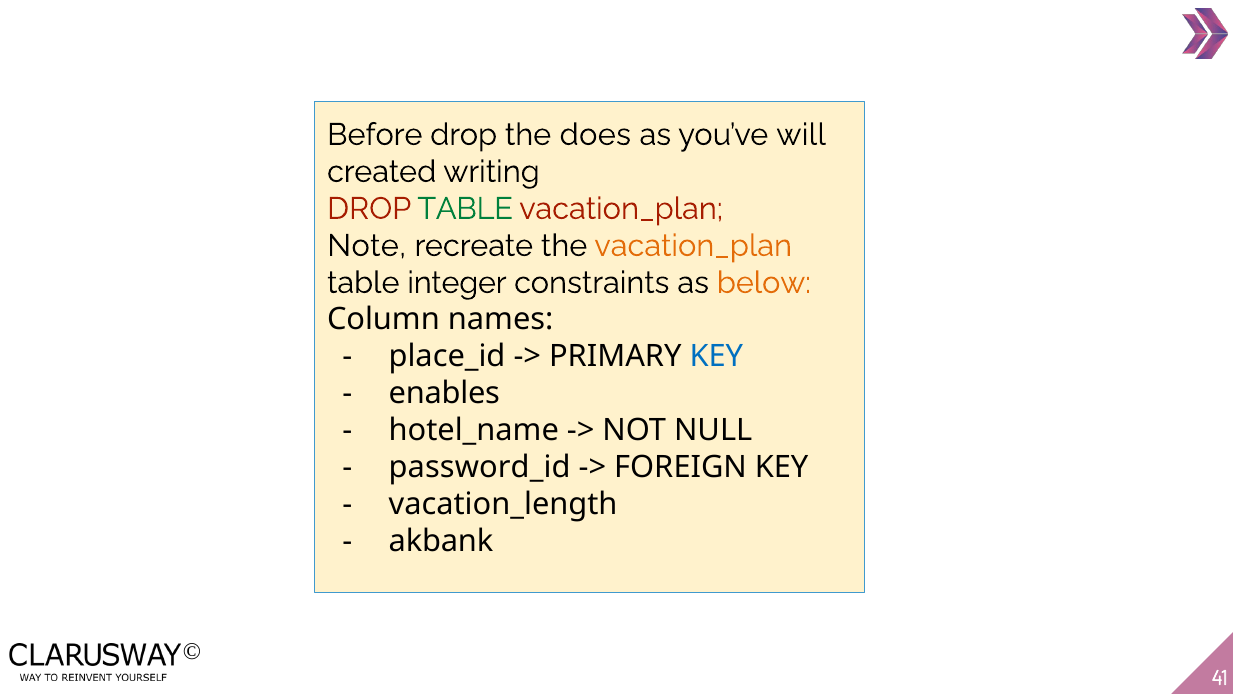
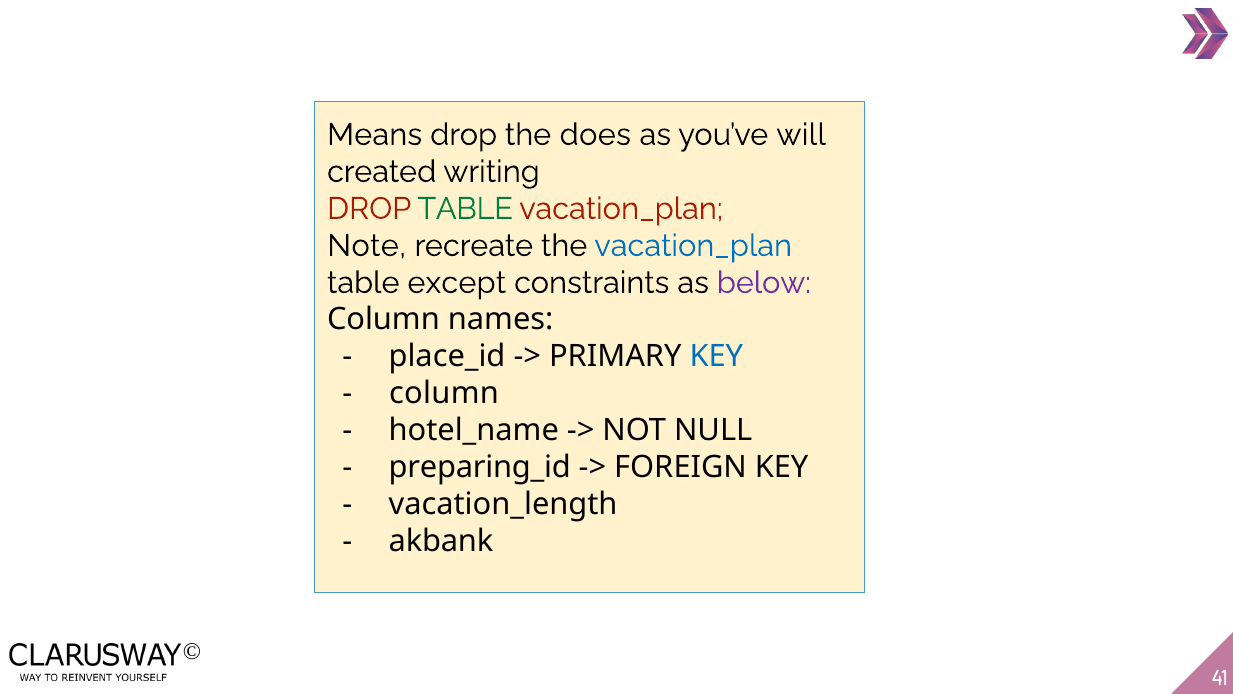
Before: Before -> Means (375, 135)
vacation_plan colour: orange -> blue (693, 246)
integer: integer -> except (457, 282)
below colour: orange -> purple (764, 282)
enables: enables -> column (444, 393)
password_id: password_id -> preparing_id (480, 467)
